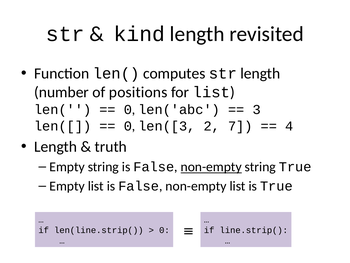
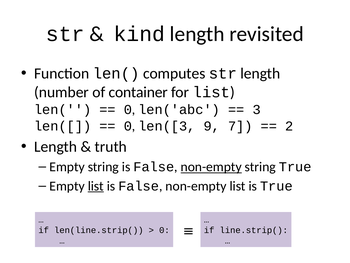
positions: positions -> container (138, 92)
2: 2 -> 9 (212, 126)
4: 4 -> 2 (289, 126)
list underline: none -> present (96, 186)
